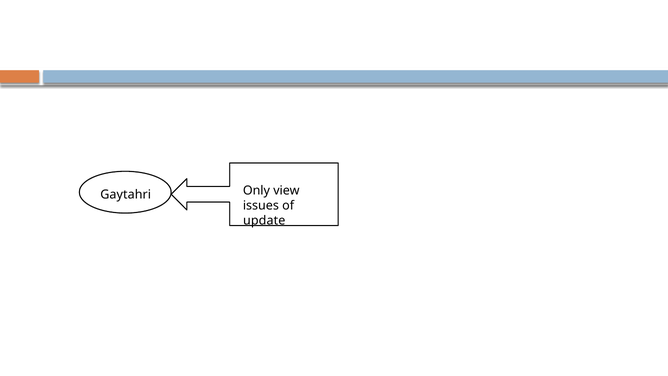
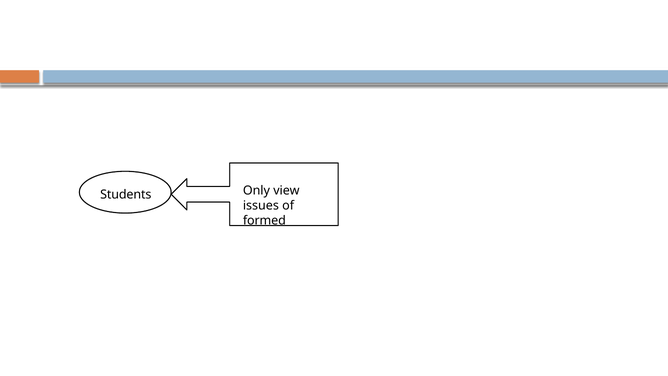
Gaytahri: Gaytahri -> Students (126, 195)
update: update -> formed (264, 220)
